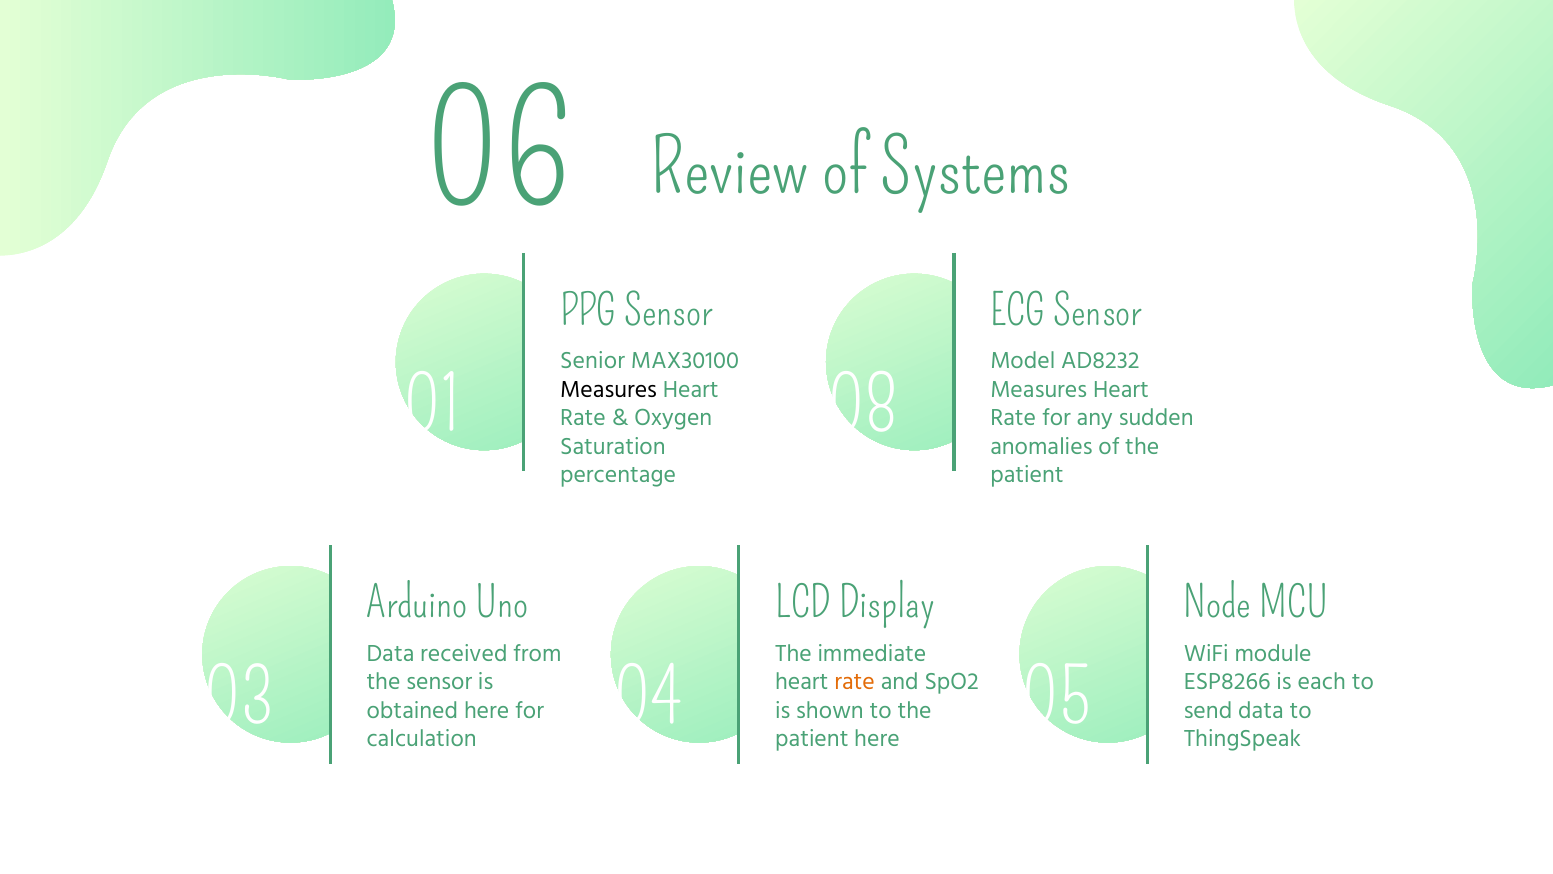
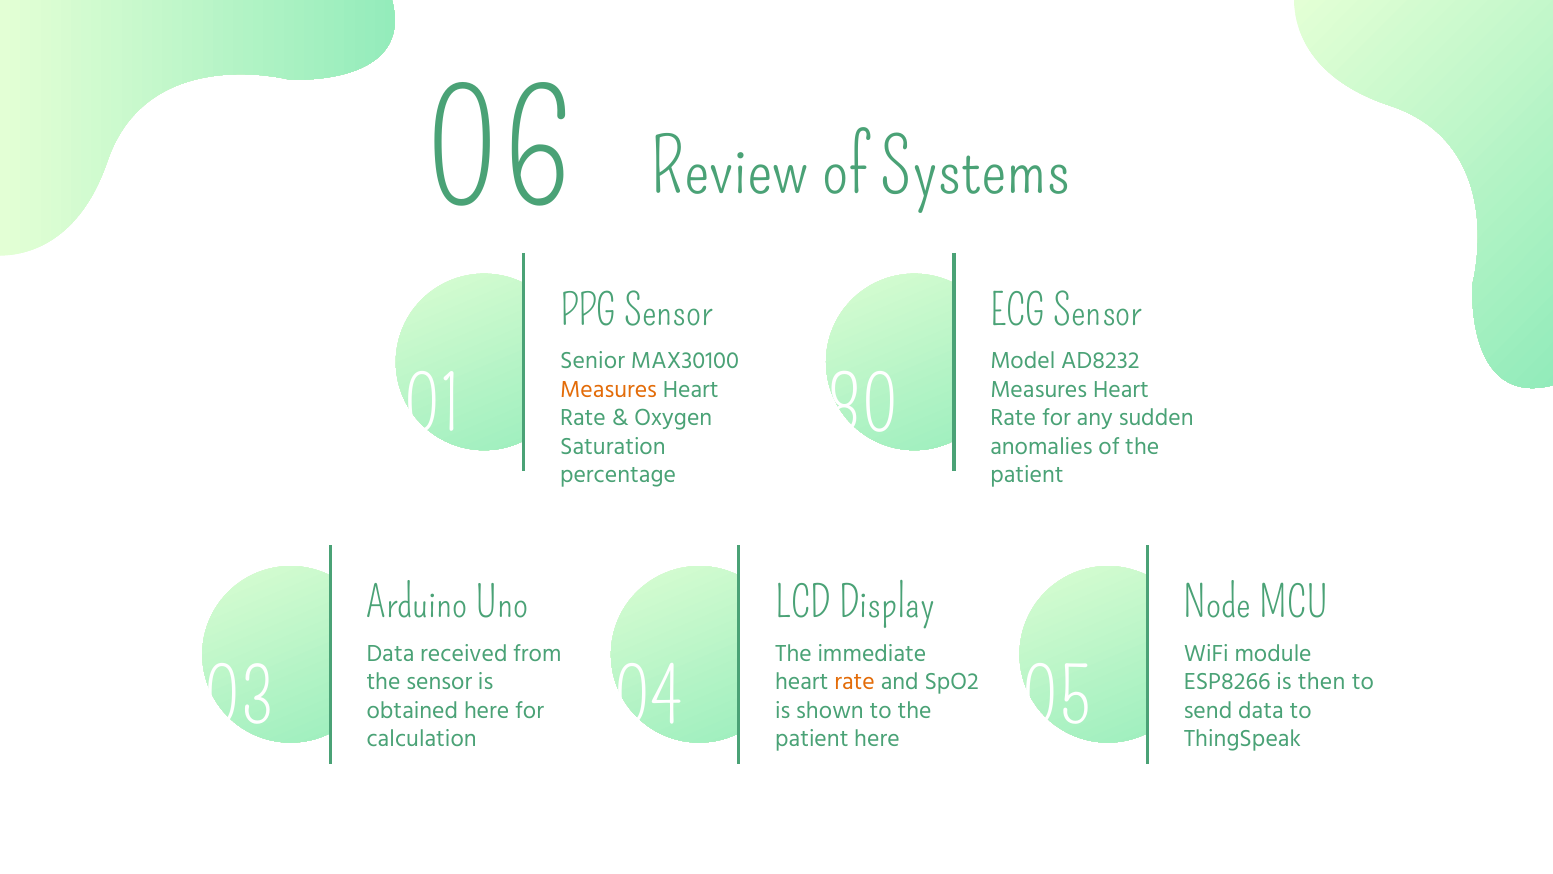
08: 08 -> 80 (863, 406)
Measures colour: black -> orange (609, 389)
each: each -> then (1322, 681)
